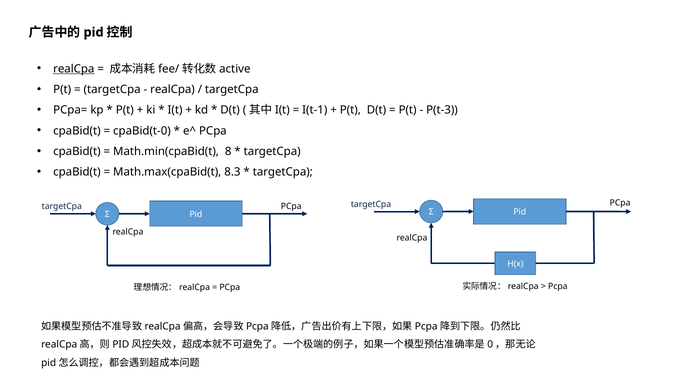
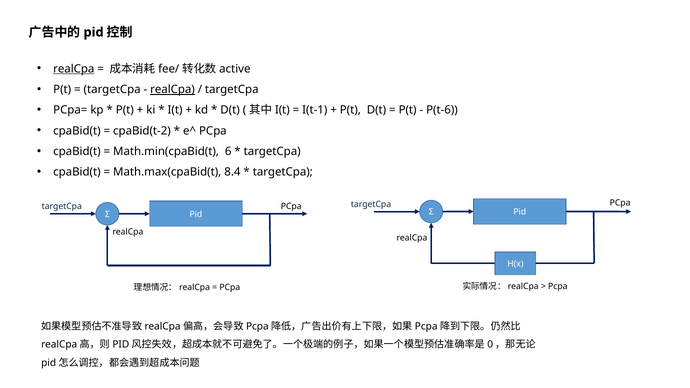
realCpa underline: none -> present (173, 89)
P(t-3: P(t-3 -> P(t-6 (442, 110)
cpaBid(t-0: cpaBid(t-0 -> cpaBid(t-2 (142, 131)
8: 8 -> 6 (228, 152)
8.3: 8.3 -> 8.4 (232, 172)
